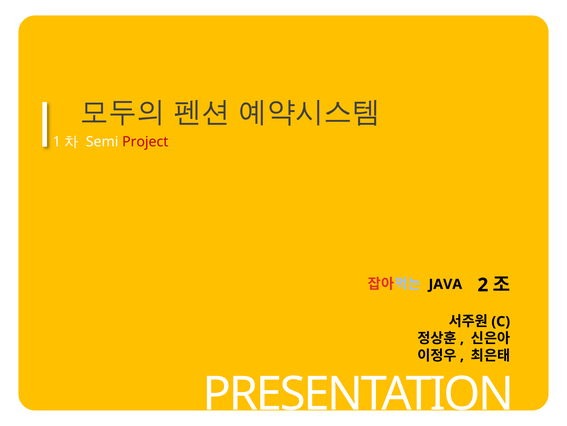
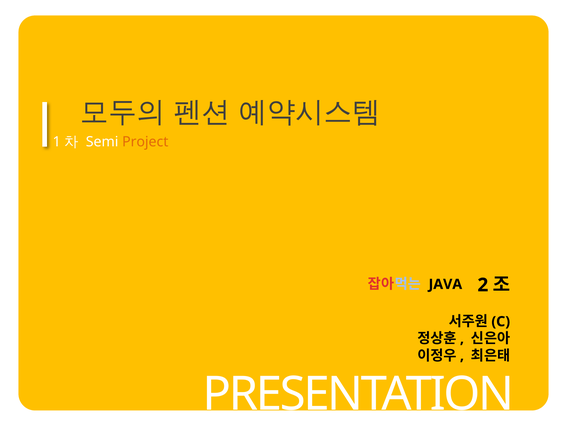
Project colour: red -> orange (145, 142)
